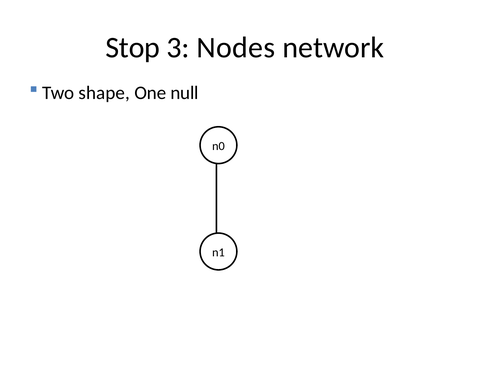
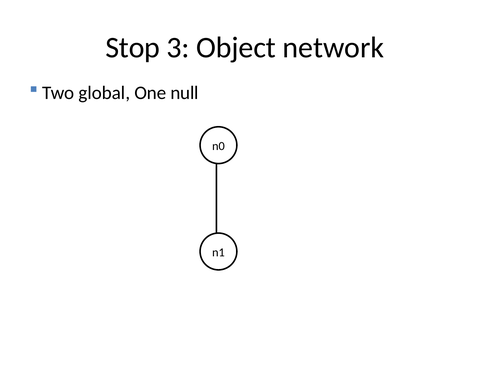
Nodes: Nodes -> Object (236, 47)
shape: shape -> global (104, 93)
